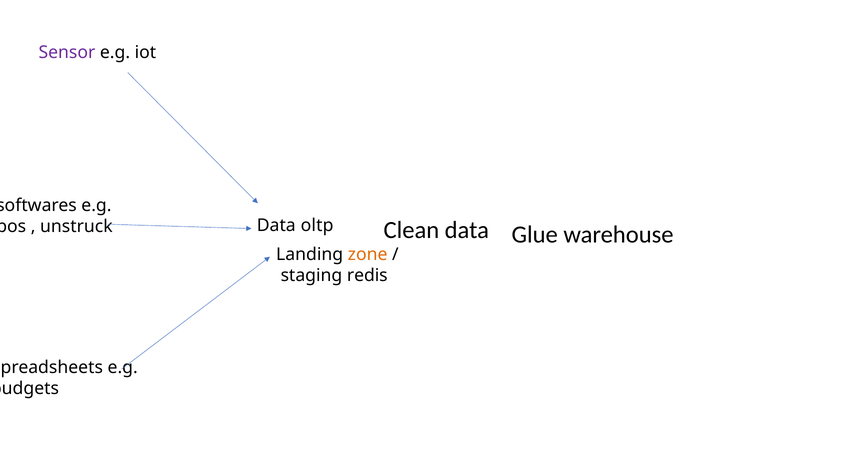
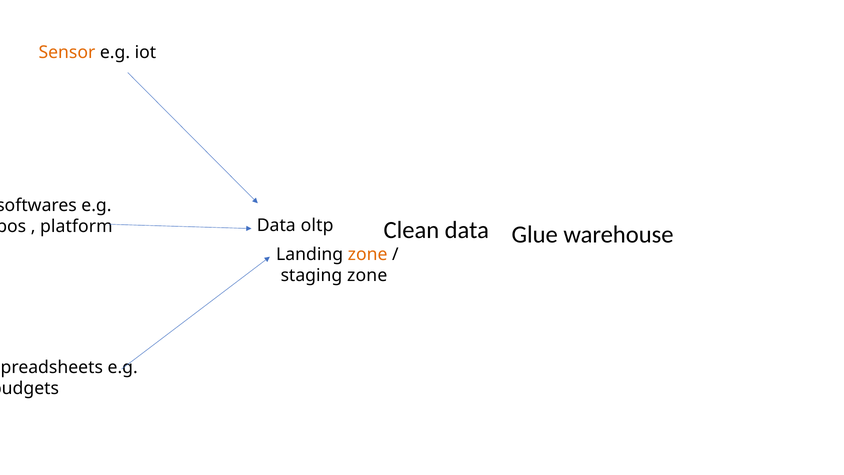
Sensor colour: purple -> orange (67, 52)
unstruck: unstruck -> platform (76, 227)
staging redis: redis -> zone (367, 276)
